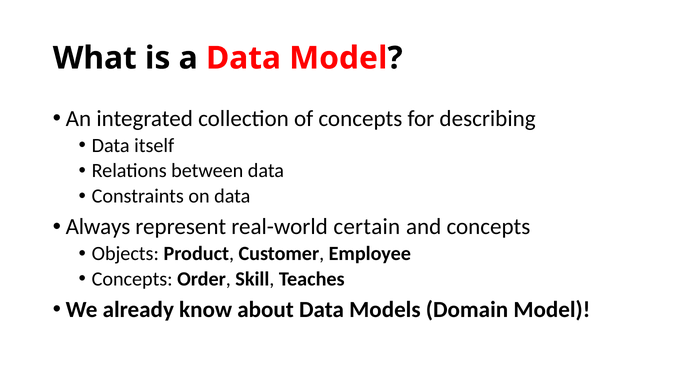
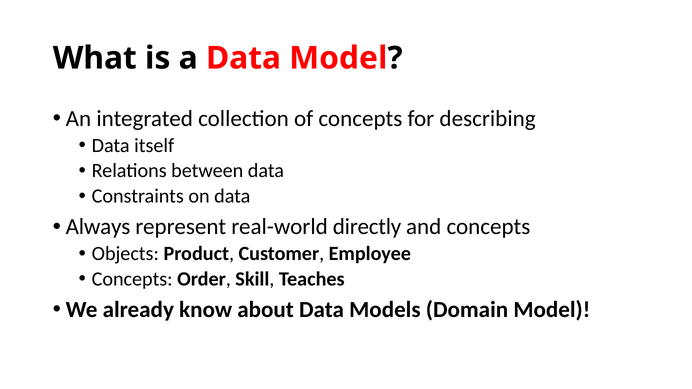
certain: certain -> directly (367, 227)
